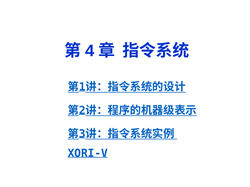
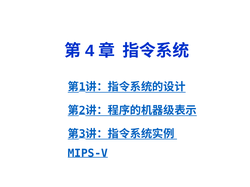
XORI-V: XORI-V -> MIPS-V (88, 154)
